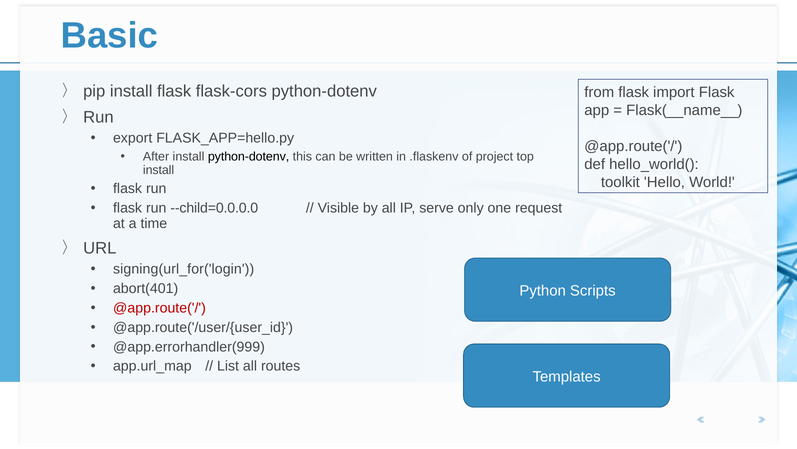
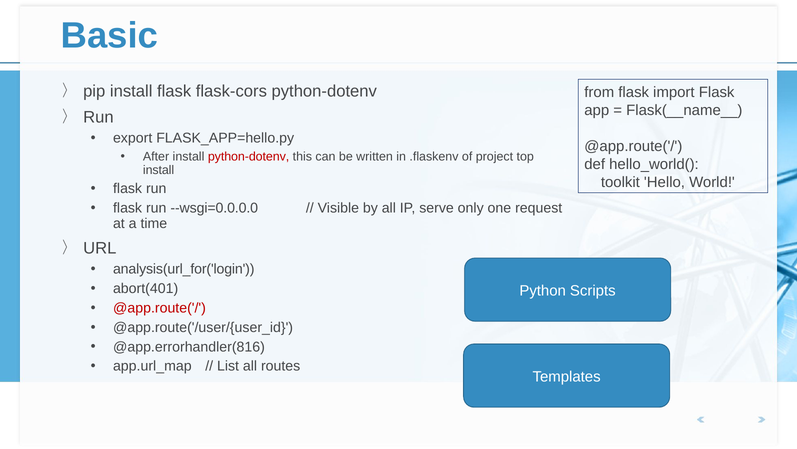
python-dotenv colour: black -> red (249, 157)
--child=0.0.0.0: --child=0.0.0.0 -> --wsgi=0.0.0.0 (214, 208)
signing(url_for('login: signing(url_for('login -> analysis(url_for('login (184, 269)
@app.errorhandler(999: @app.errorhandler(999 -> @app.errorhandler(816 (189, 346)
